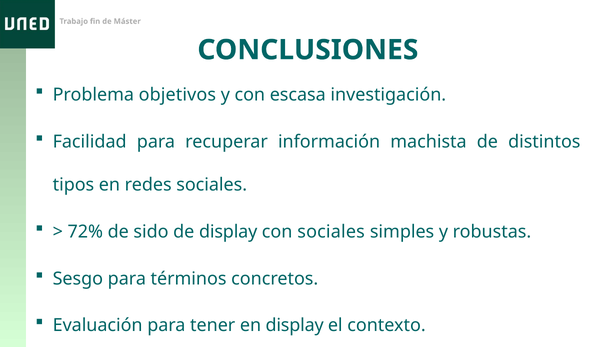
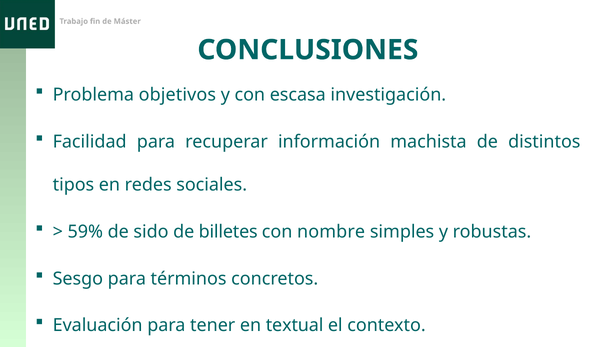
72%: 72% -> 59% (85, 231)
de display: display -> billetes (228, 231)
con sociales: sociales -> nombre (331, 231)
en display: display -> textual (295, 325)
